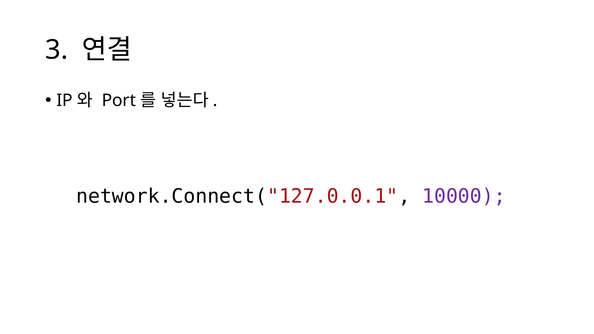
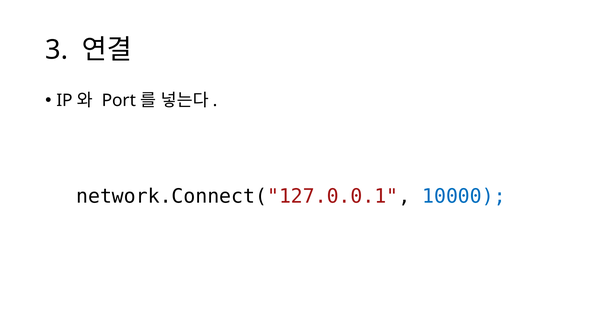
10000 colour: purple -> blue (464, 196)
